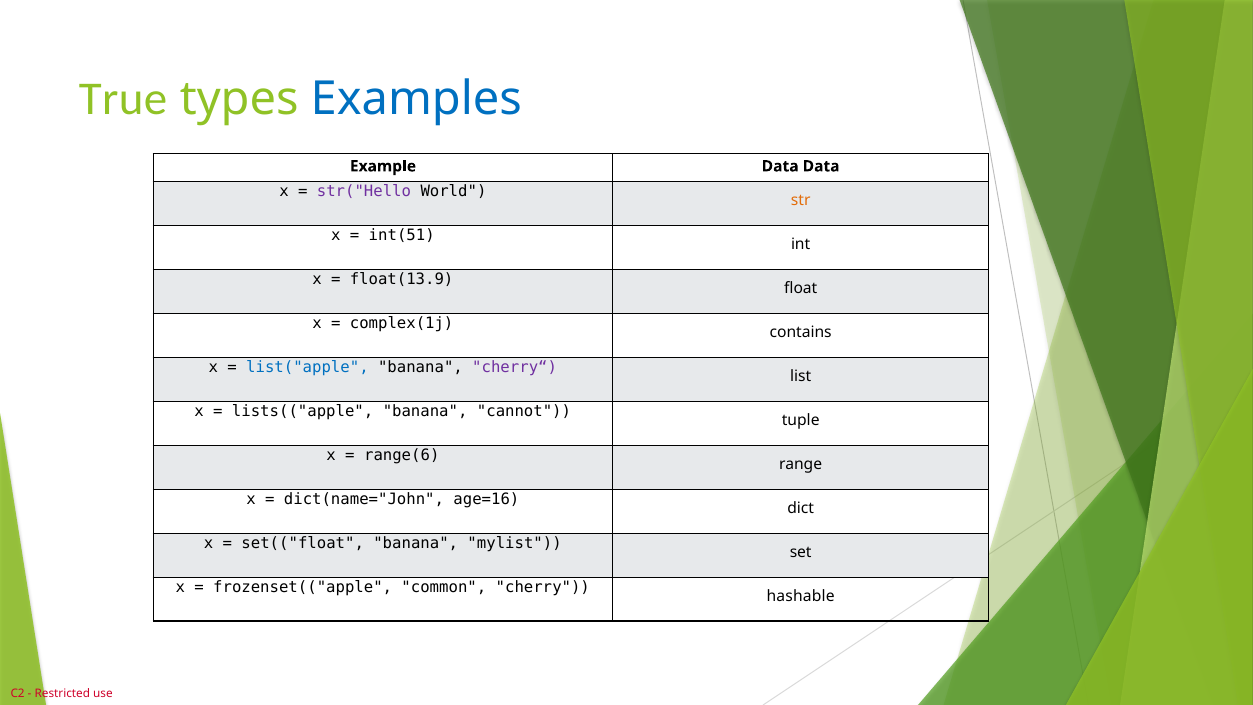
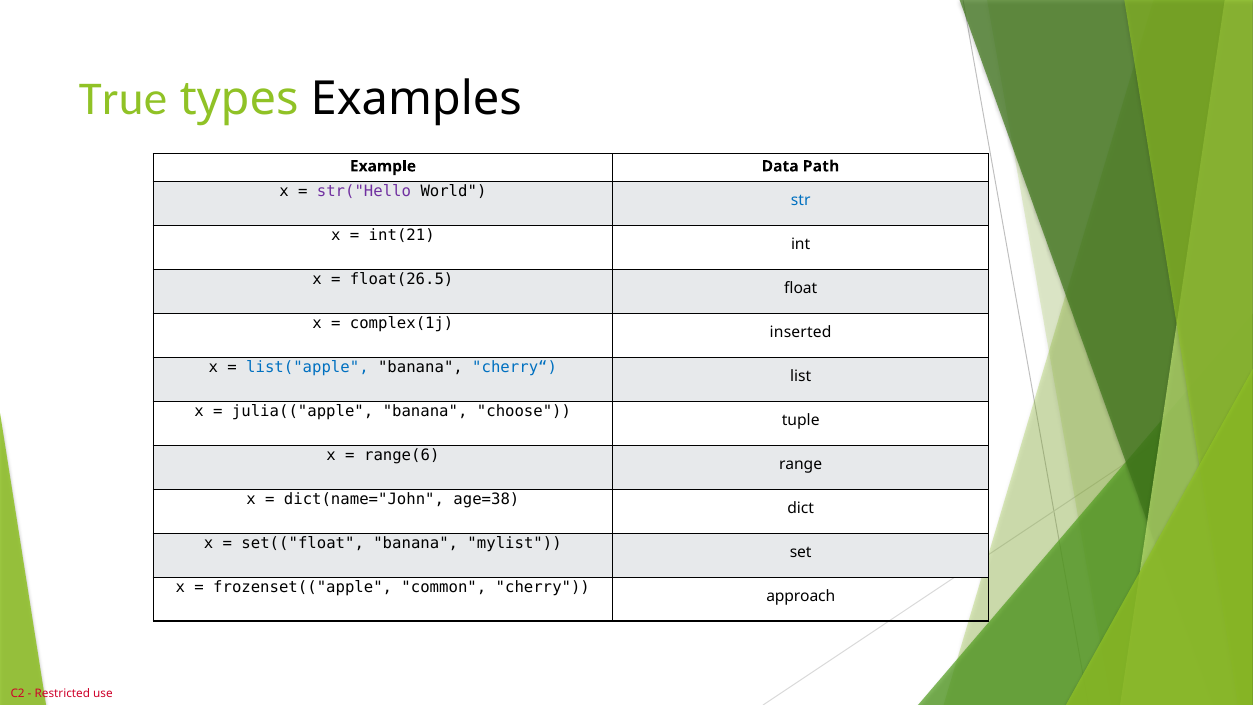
Examples colour: blue -> black (416, 99)
Data Data: Data -> Path (821, 166)
str colour: orange -> blue (801, 200)
int(51: int(51 -> int(21 (402, 235)
float(13.9: float(13.9 -> float(26.5 (402, 279)
contains: contains -> inserted (801, 332)
cherry“ colour: purple -> blue (515, 367)
lists(("apple: lists(("apple -> julia(("apple (303, 411)
cannot: cannot -> choose (524, 411)
age=16: age=16 -> age=38 (486, 499)
hashable: hashable -> approach (801, 596)
